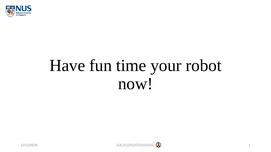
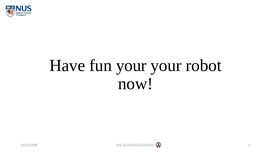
fun time: time -> your (131, 66)
